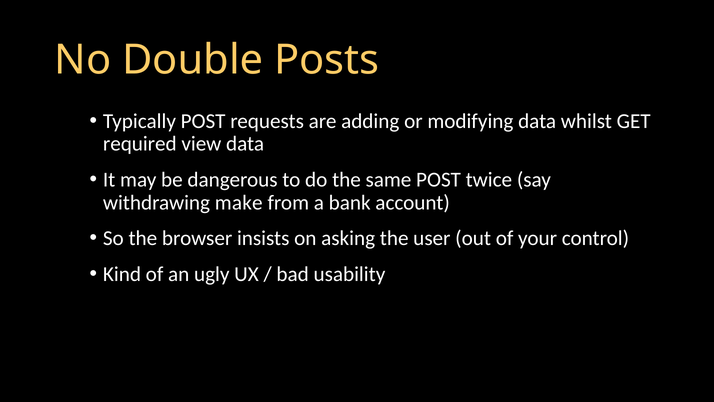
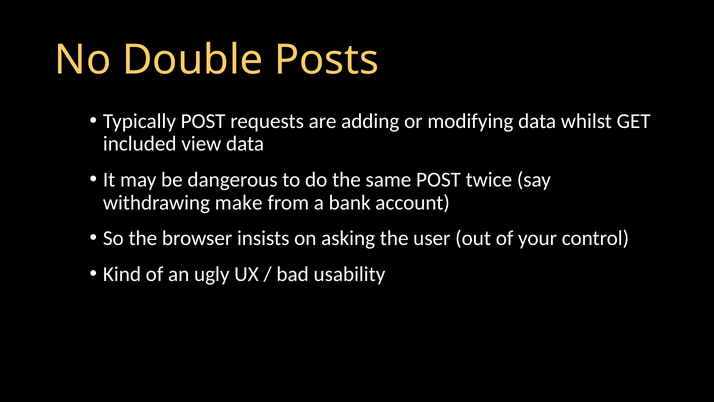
required: required -> included (140, 144)
